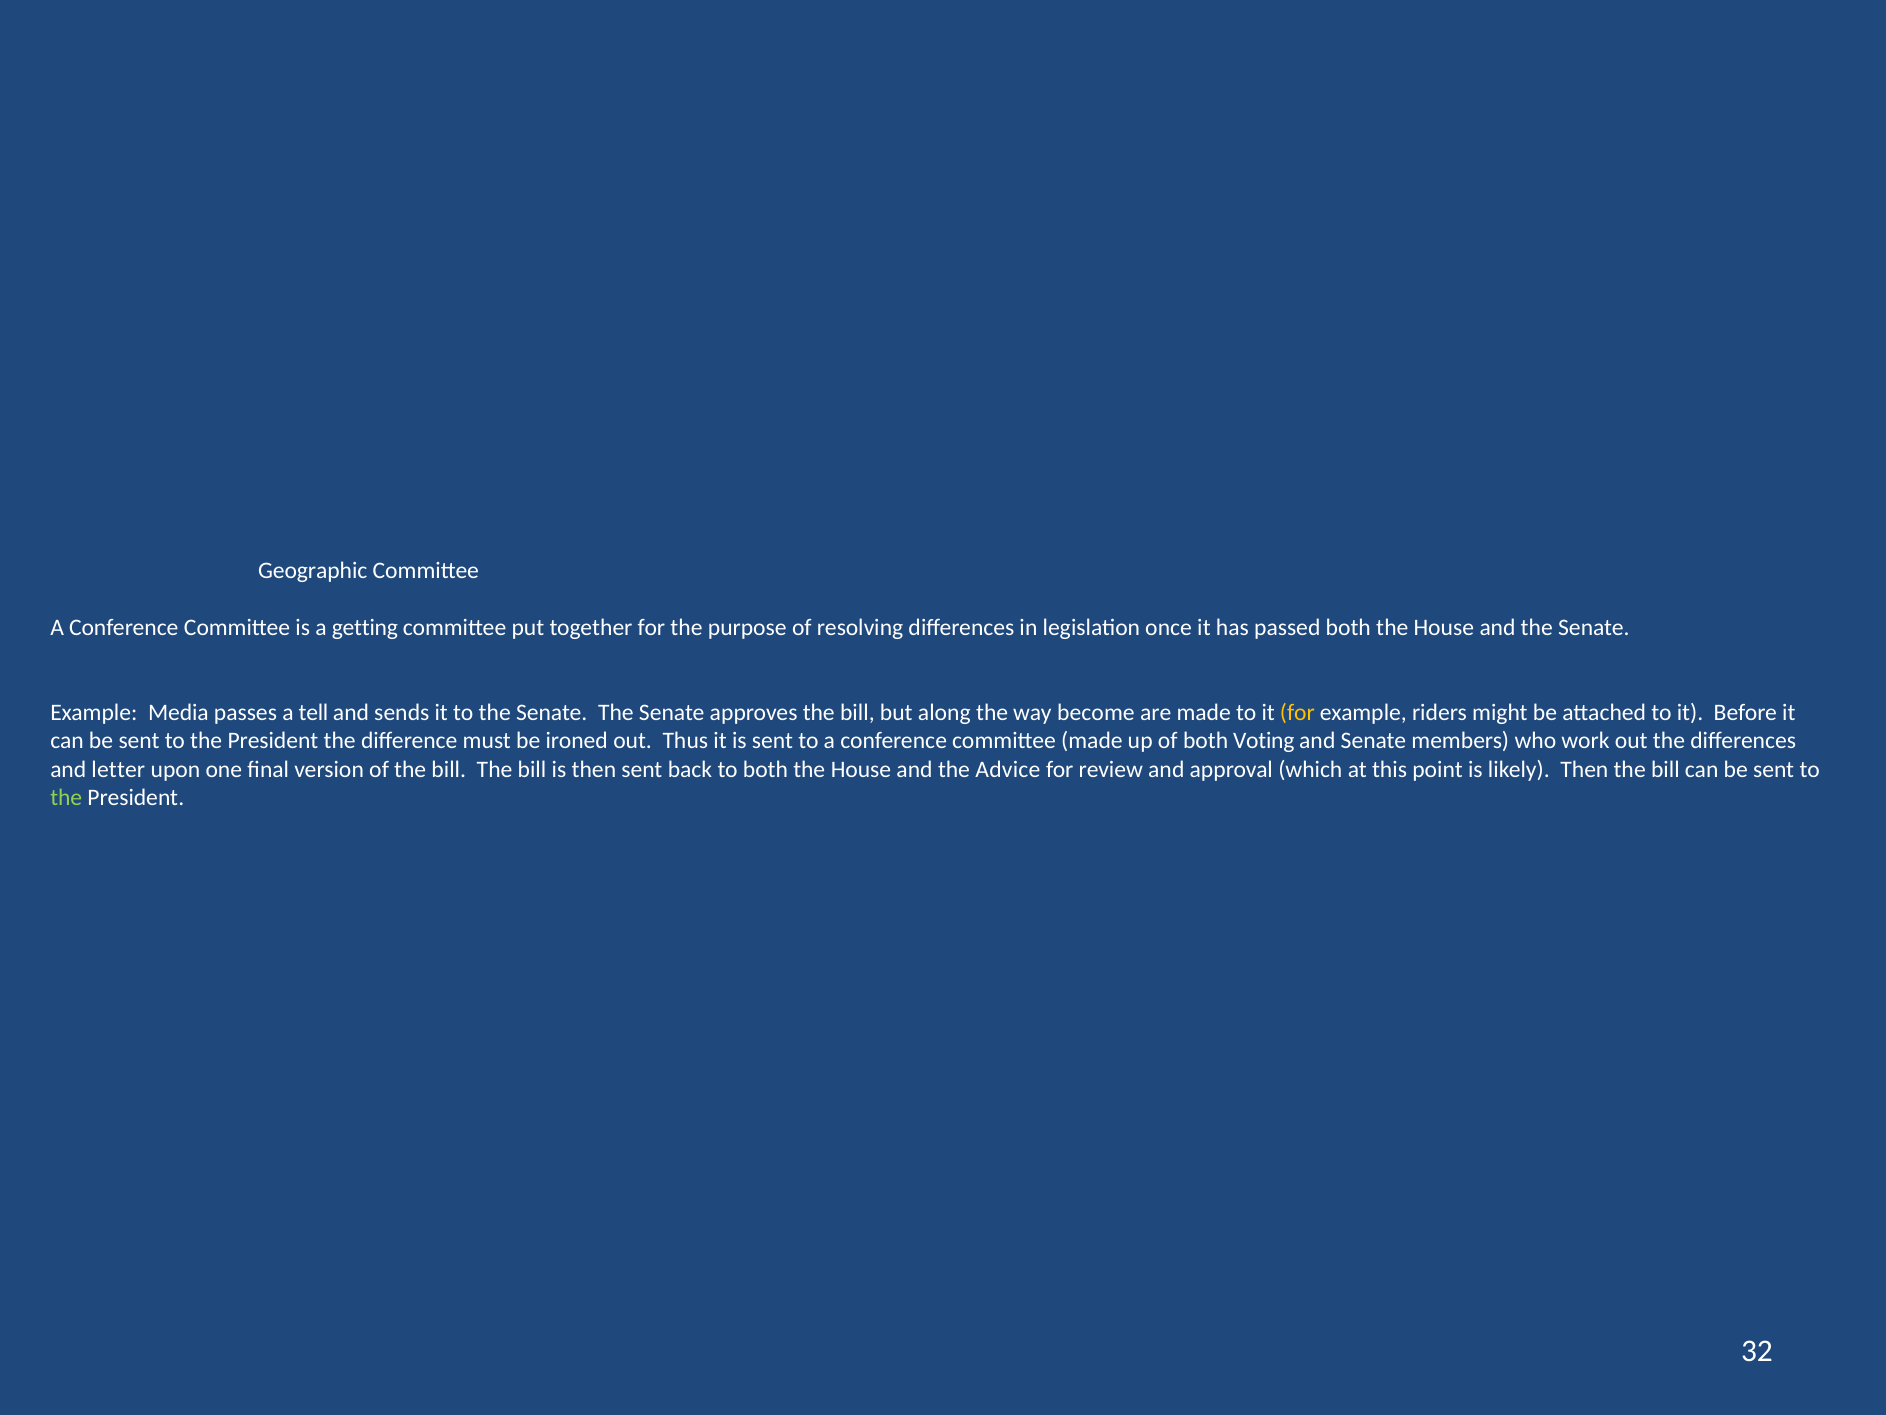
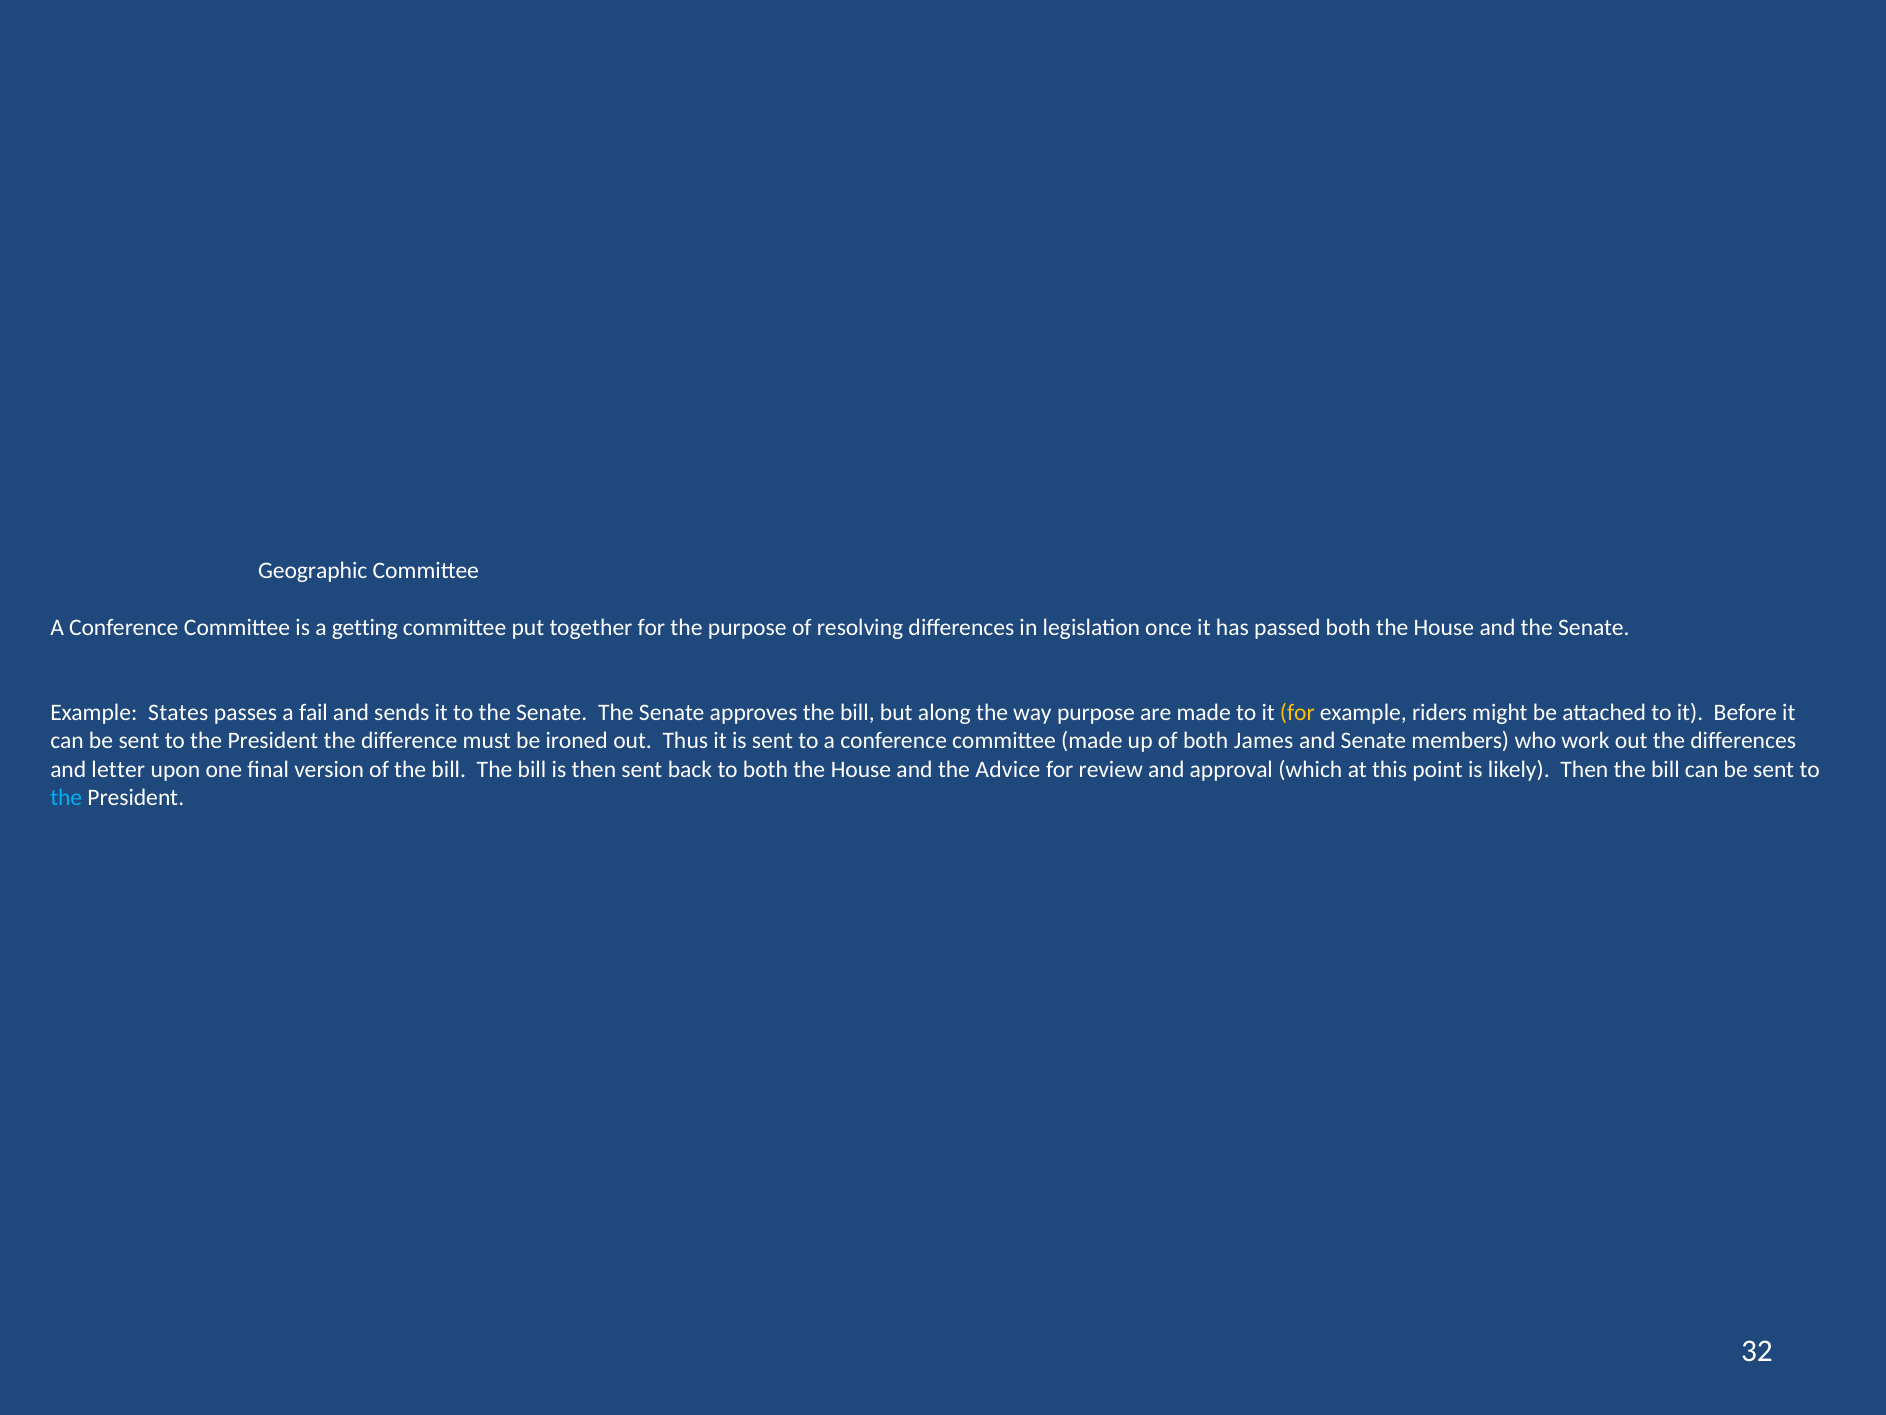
Media: Media -> States (178, 712)
tell: tell -> fail (313, 712)
way become: become -> purpose (1096, 712)
Voting: Voting -> James (1264, 741)
the colour: light green -> light blue (66, 797)
